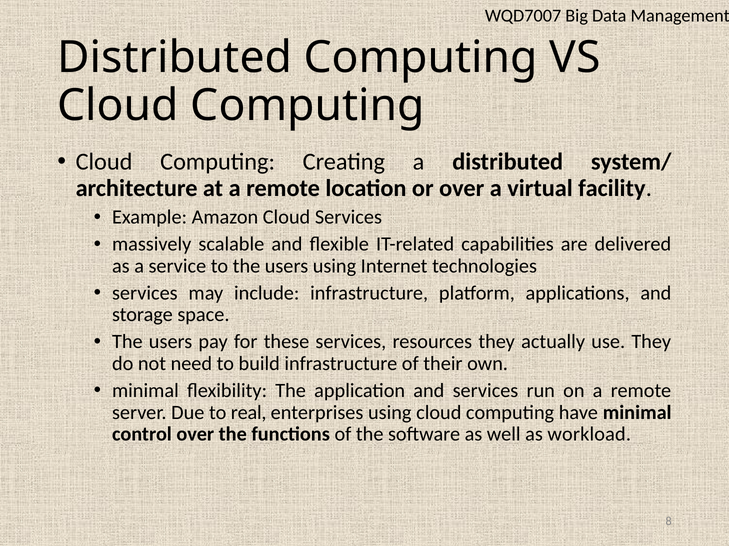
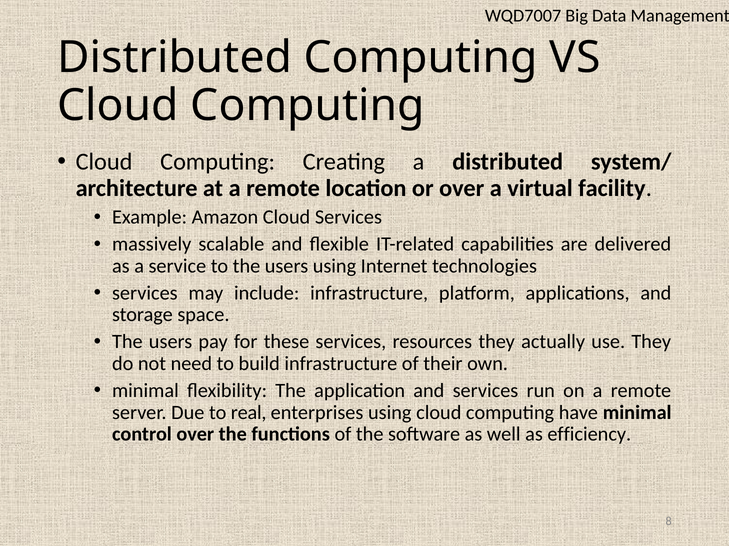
workload: workload -> efficiency (589, 435)
